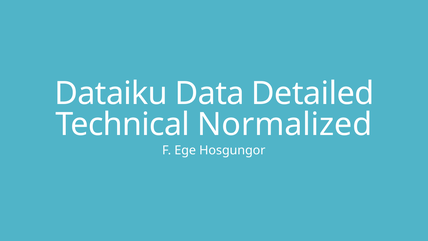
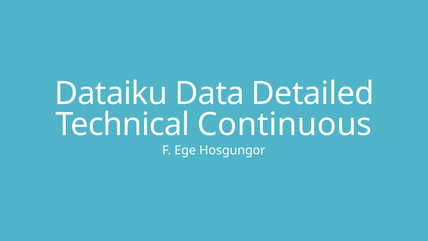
Normalized: Normalized -> Continuous (285, 124)
